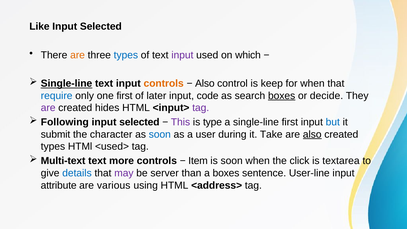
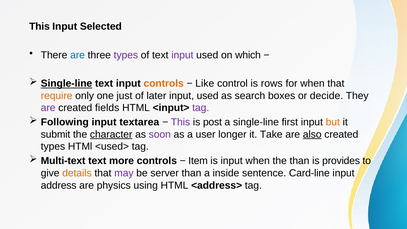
Like: Like -> This (39, 27)
are colour: orange -> blue (78, 55)
types colour: blue -> purple (126, 55)
Also: Also -> Like (205, 84)
keep: keep -> rows (272, 84)
require colour: blue -> orange (57, 96)
one first: first -> just (124, 96)
code: code -> used (208, 96)
boxes underline: present -> none (282, 96)
hides: hides -> fields (107, 108)
selected: selected -> textarea (139, 122)
type: type -> post (212, 122)
but colour: blue -> orange (333, 122)
character underline: none -> present (111, 134)
soon colour: blue -> purple (160, 134)
during: during -> longer (232, 134)
is soon: soon -> input (232, 161)
the click: click -> than (299, 161)
textarea: textarea -> provides (341, 161)
details colour: blue -> orange (77, 173)
a boxes: boxes -> inside (226, 173)
User-line: User-line -> Card-line (309, 173)
attribute: attribute -> address (59, 185)
various: various -> physics (114, 185)
